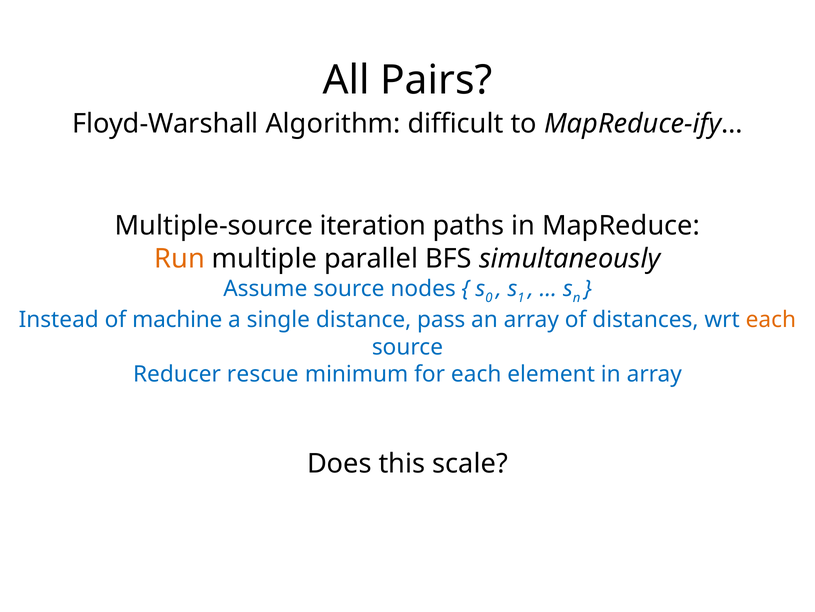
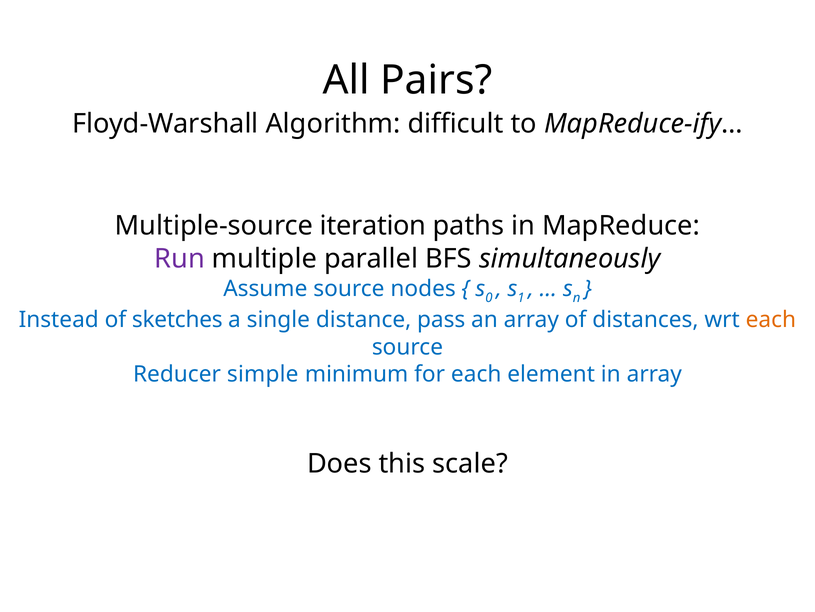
Run colour: orange -> purple (180, 258)
machine: machine -> sketches (177, 319)
rescue: rescue -> simple (263, 374)
